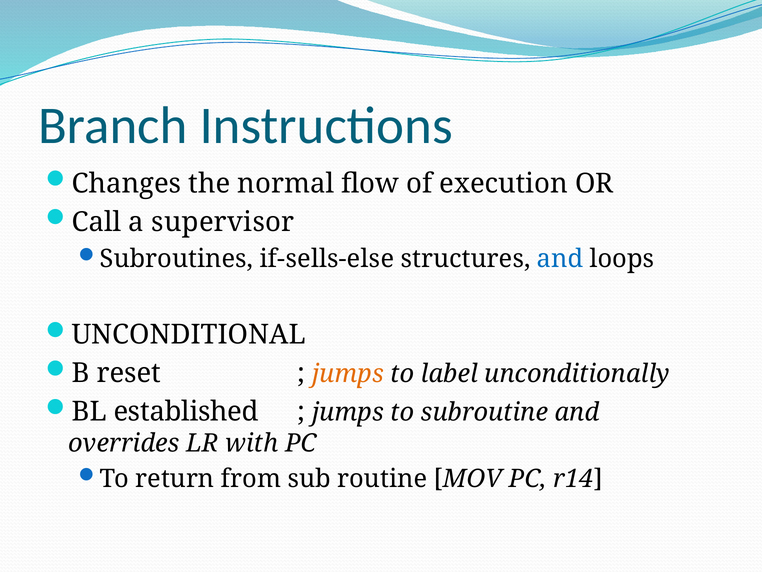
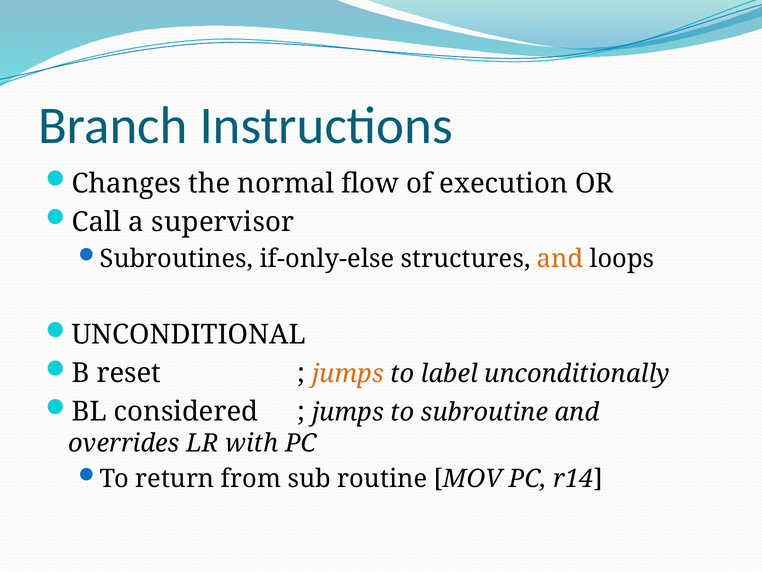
if-sells-else: if-sells-else -> if-only-else (327, 259)
and colour: blue -> orange (560, 259)
established: established -> considered (186, 411)
